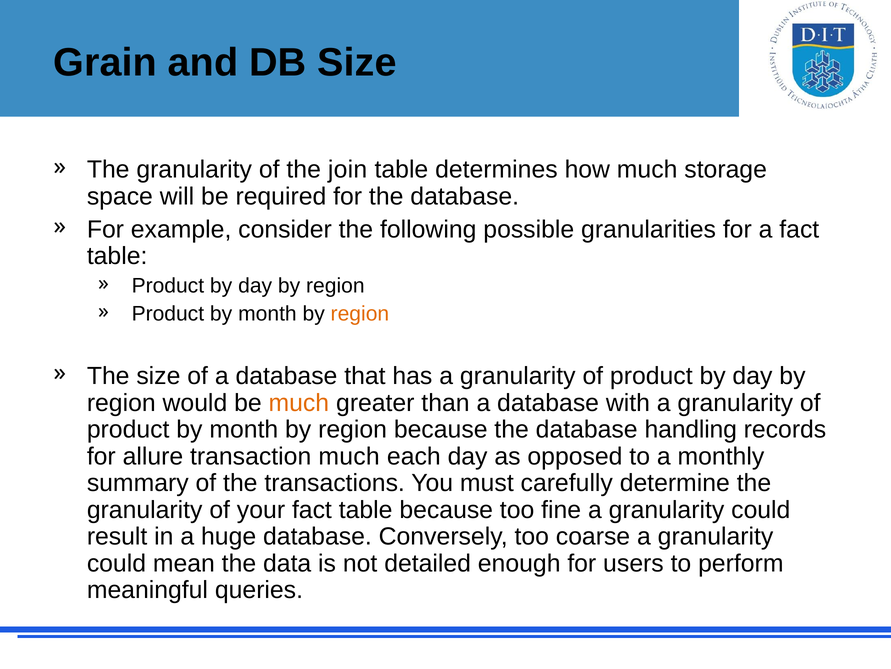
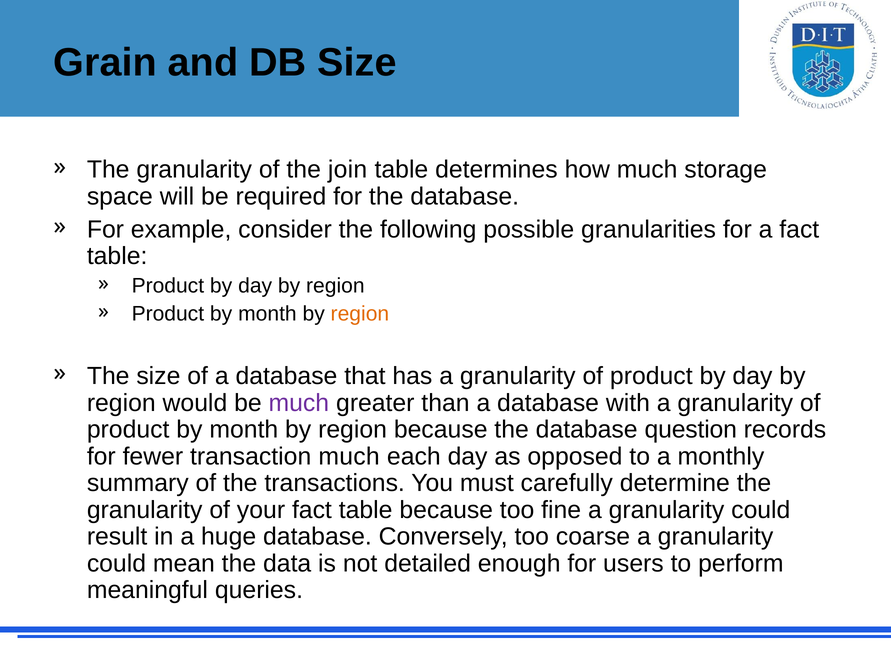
much colour: orange -> purple (299, 402)
handling: handling -> question (691, 429)
allure: allure -> fewer (153, 456)
